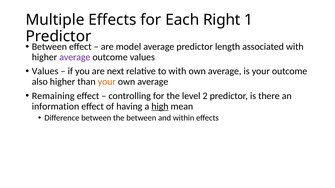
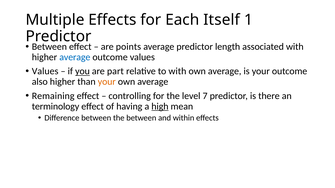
Right: Right -> Itself (222, 20)
model: model -> points (128, 47)
average colour: purple -> blue (75, 57)
you underline: none -> present (82, 71)
next: next -> part (115, 71)
2: 2 -> 7 (205, 96)
information: information -> terminology (56, 107)
